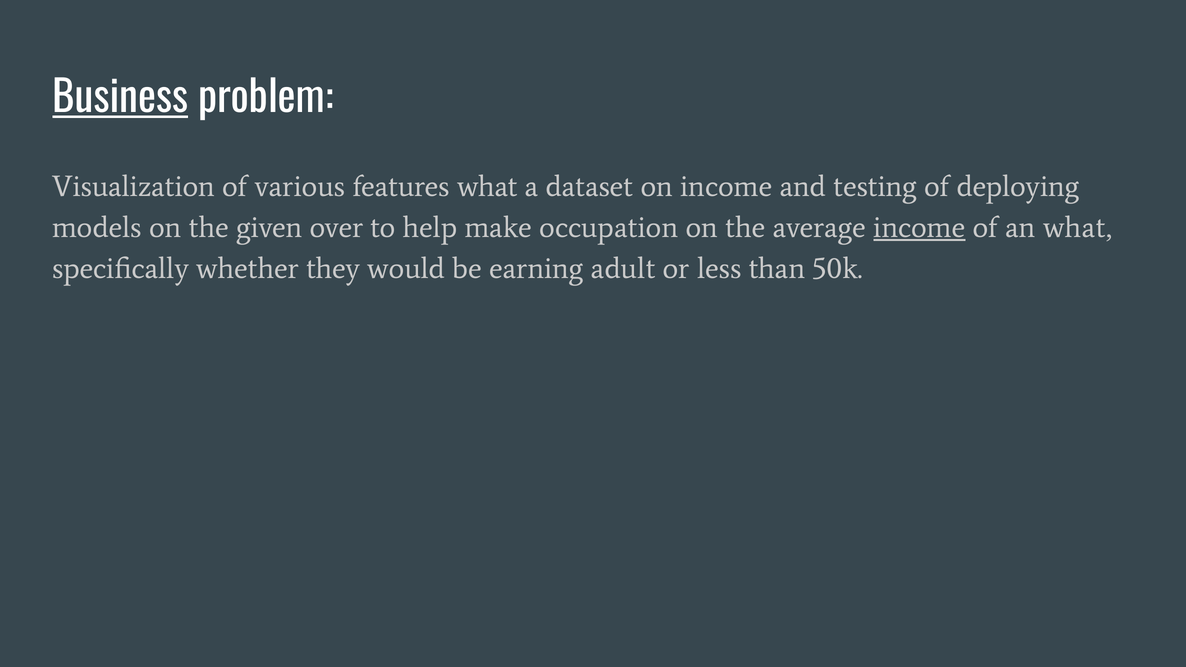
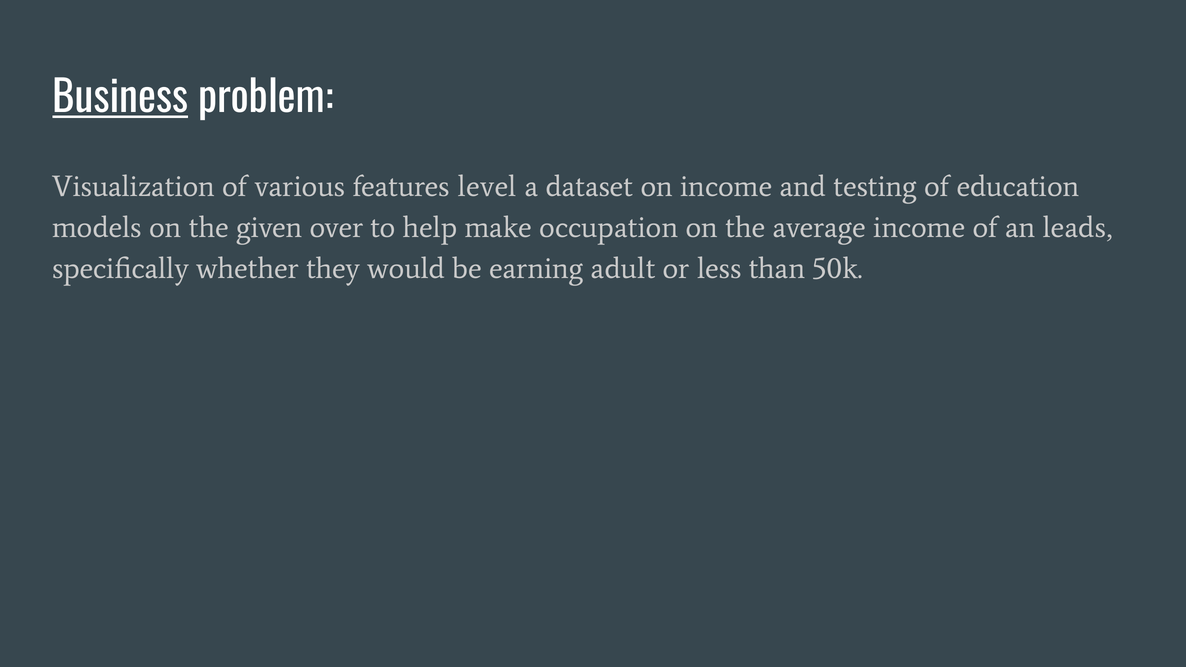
features what: what -> level (487, 187)
deploying: deploying -> education (1018, 187)
income underline: present -> none (919, 227)
an what: what -> leads (1078, 227)
